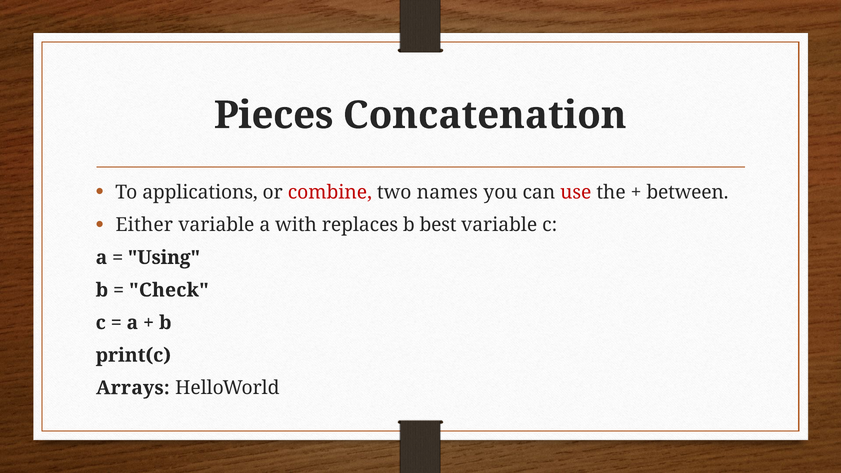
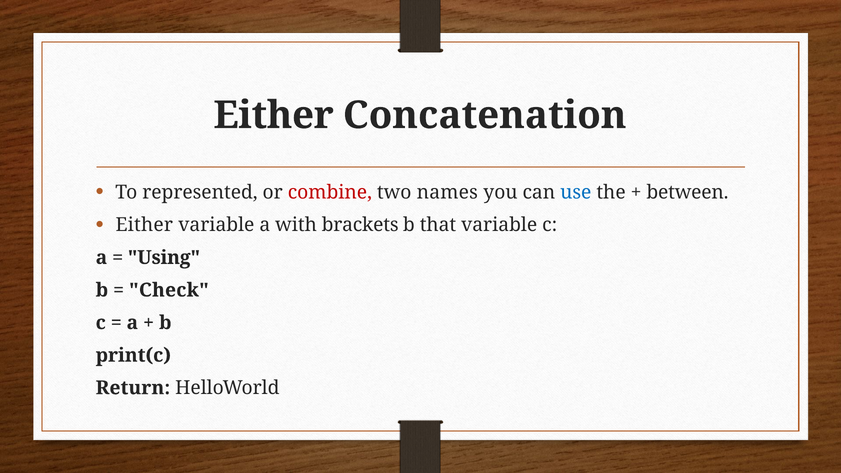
Pieces: Pieces -> Either (274, 115)
applications: applications -> represented (200, 192)
use colour: red -> blue (576, 192)
replaces: replaces -> brackets (360, 225)
best: best -> that (438, 225)
Arrays: Arrays -> Return (133, 388)
